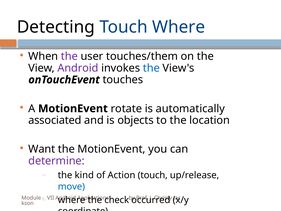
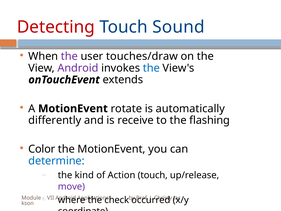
Detecting colour: black -> red (56, 27)
Touch Where: Where -> Sound (179, 27)
touches/them: touches/them -> touches/draw (142, 56)
touches: touches -> extends (123, 80)
associated: associated -> differently (55, 120)
objects: objects -> receive (136, 120)
location: location -> flashing (210, 120)
Want: Want -> Color (42, 149)
determine colour: purple -> blue (56, 161)
move colour: blue -> purple (71, 186)
